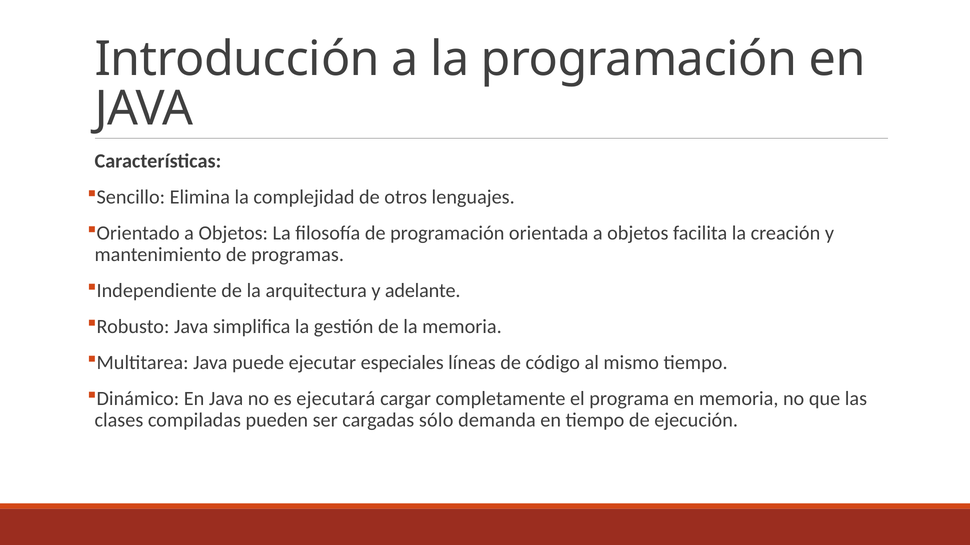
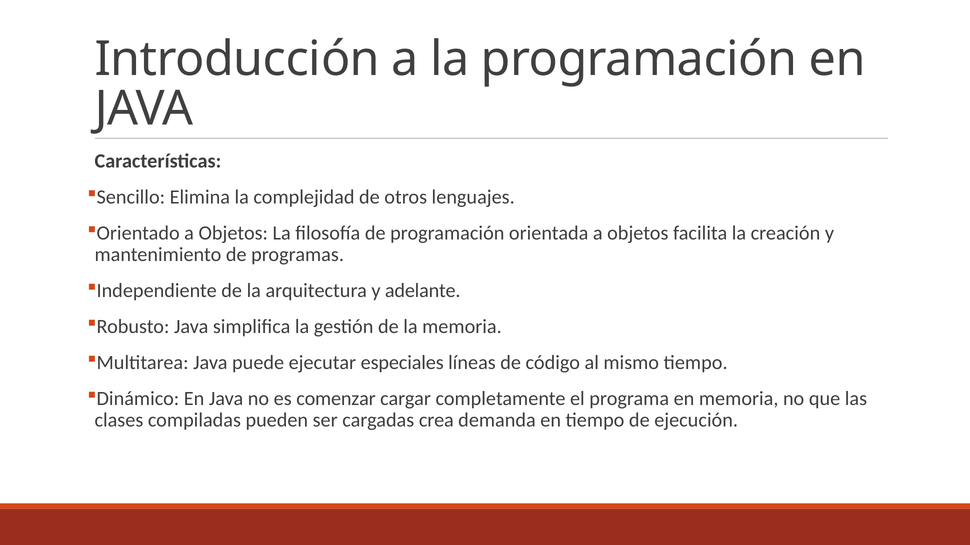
ejecutará: ejecutará -> comenzar (336, 399)
sólo: sólo -> crea (436, 421)
